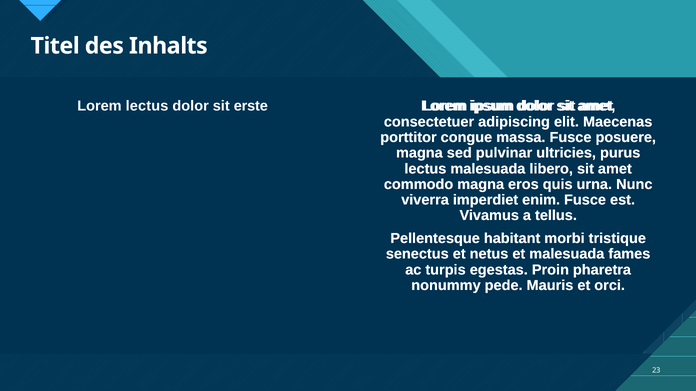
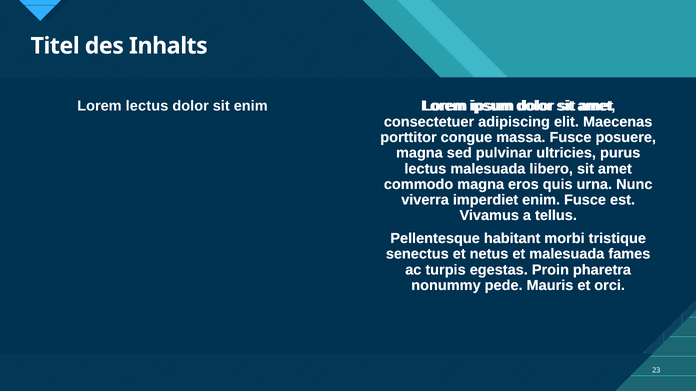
sit erste: erste -> enim (251, 106)
